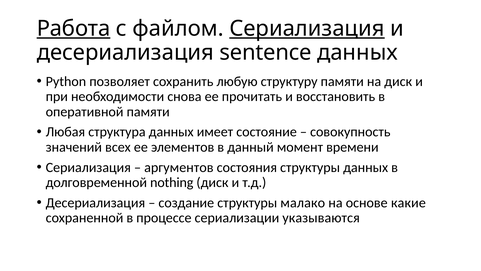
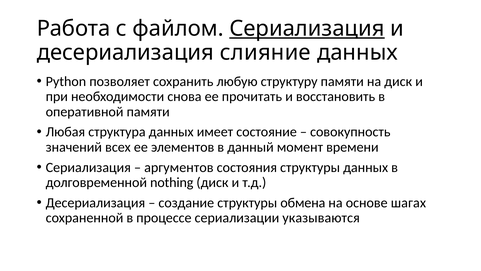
Работа underline: present -> none (74, 29)
sentence: sentence -> слияние (265, 52)
малако: малако -> обмена (303, 202)
какие: какие -> шагах (408, 202)
